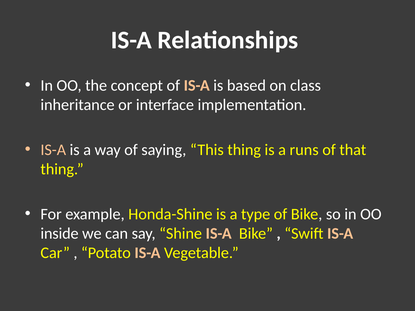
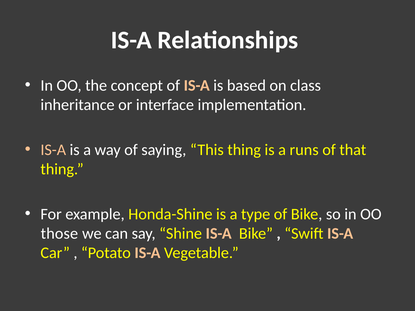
inside: inside -> those (59, 234)
